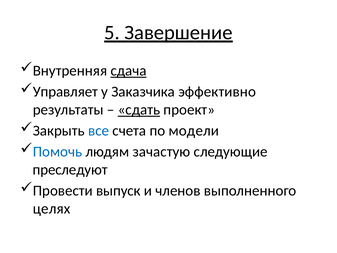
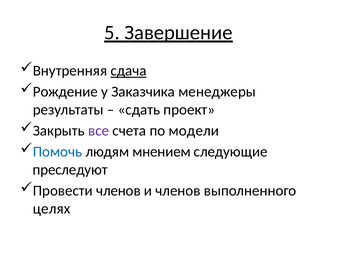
Управляет: Управляет -> Рождение (65, 92)
эффективно: эффективно -> менеджеры (217, 92)
сдать underline: present -> none (139, 110)
все colour: blue -> purple (99, 131)
зачастую: зачастую -> мнением (162, 152)
Провести выпуск: выпуск -> членов (118, 191)
